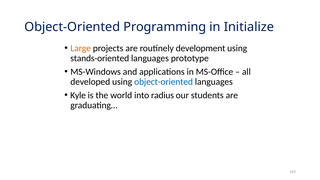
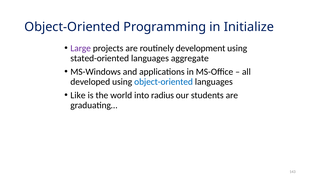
Large colour: orange -> purple (81, 48)
stands-oriented: stands-oriented -> stated-oriented (100, 58)
prototype: prototype -> aggregate (190, 58)
Kyle: Kyle -> Like (78, 95)
